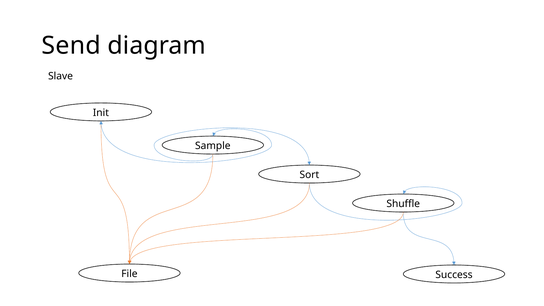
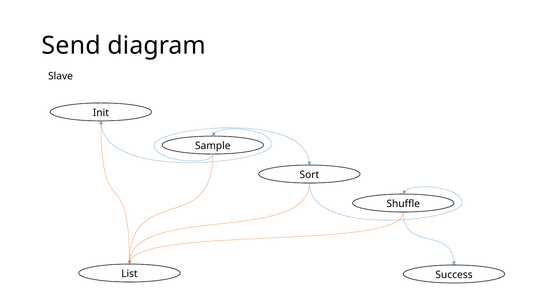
File: File -> List (129, 274)
